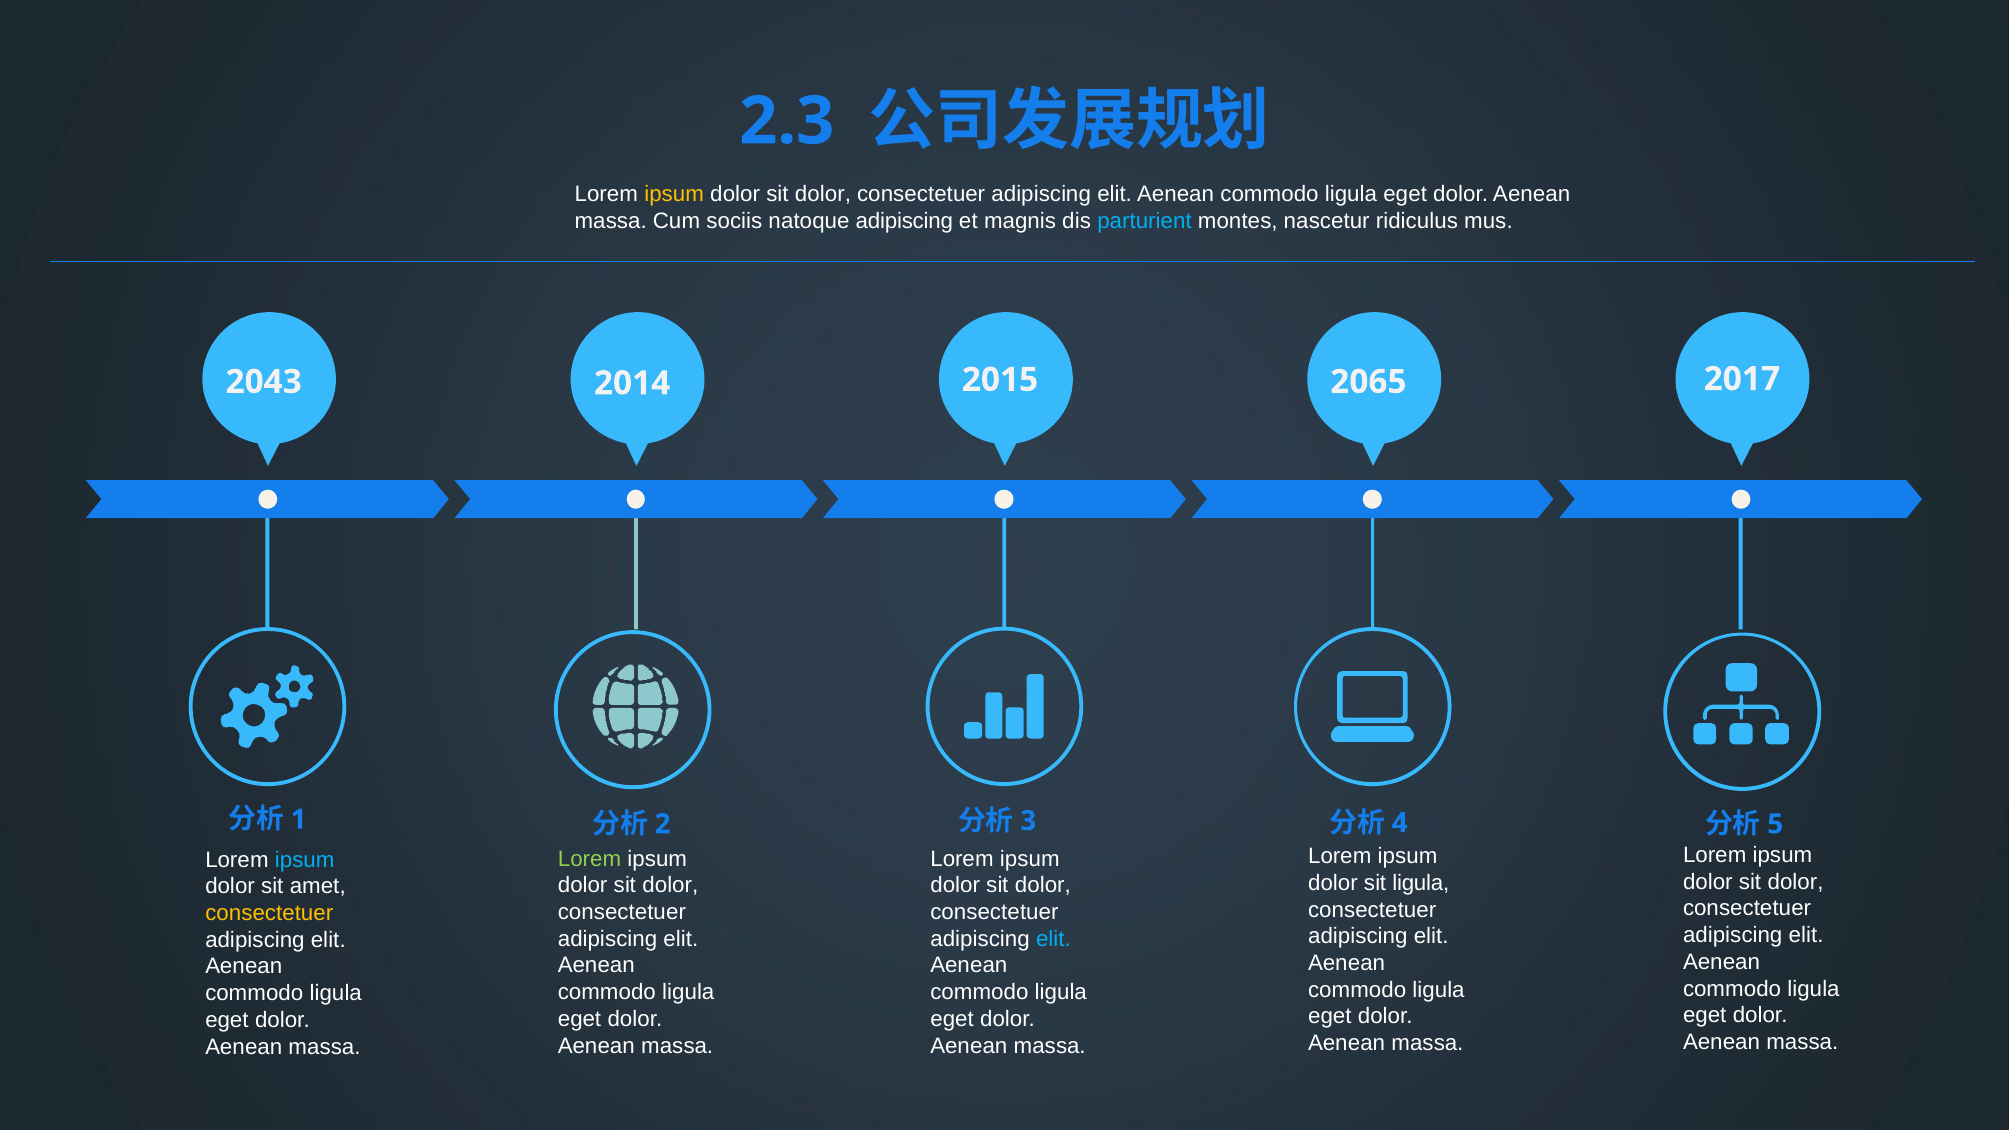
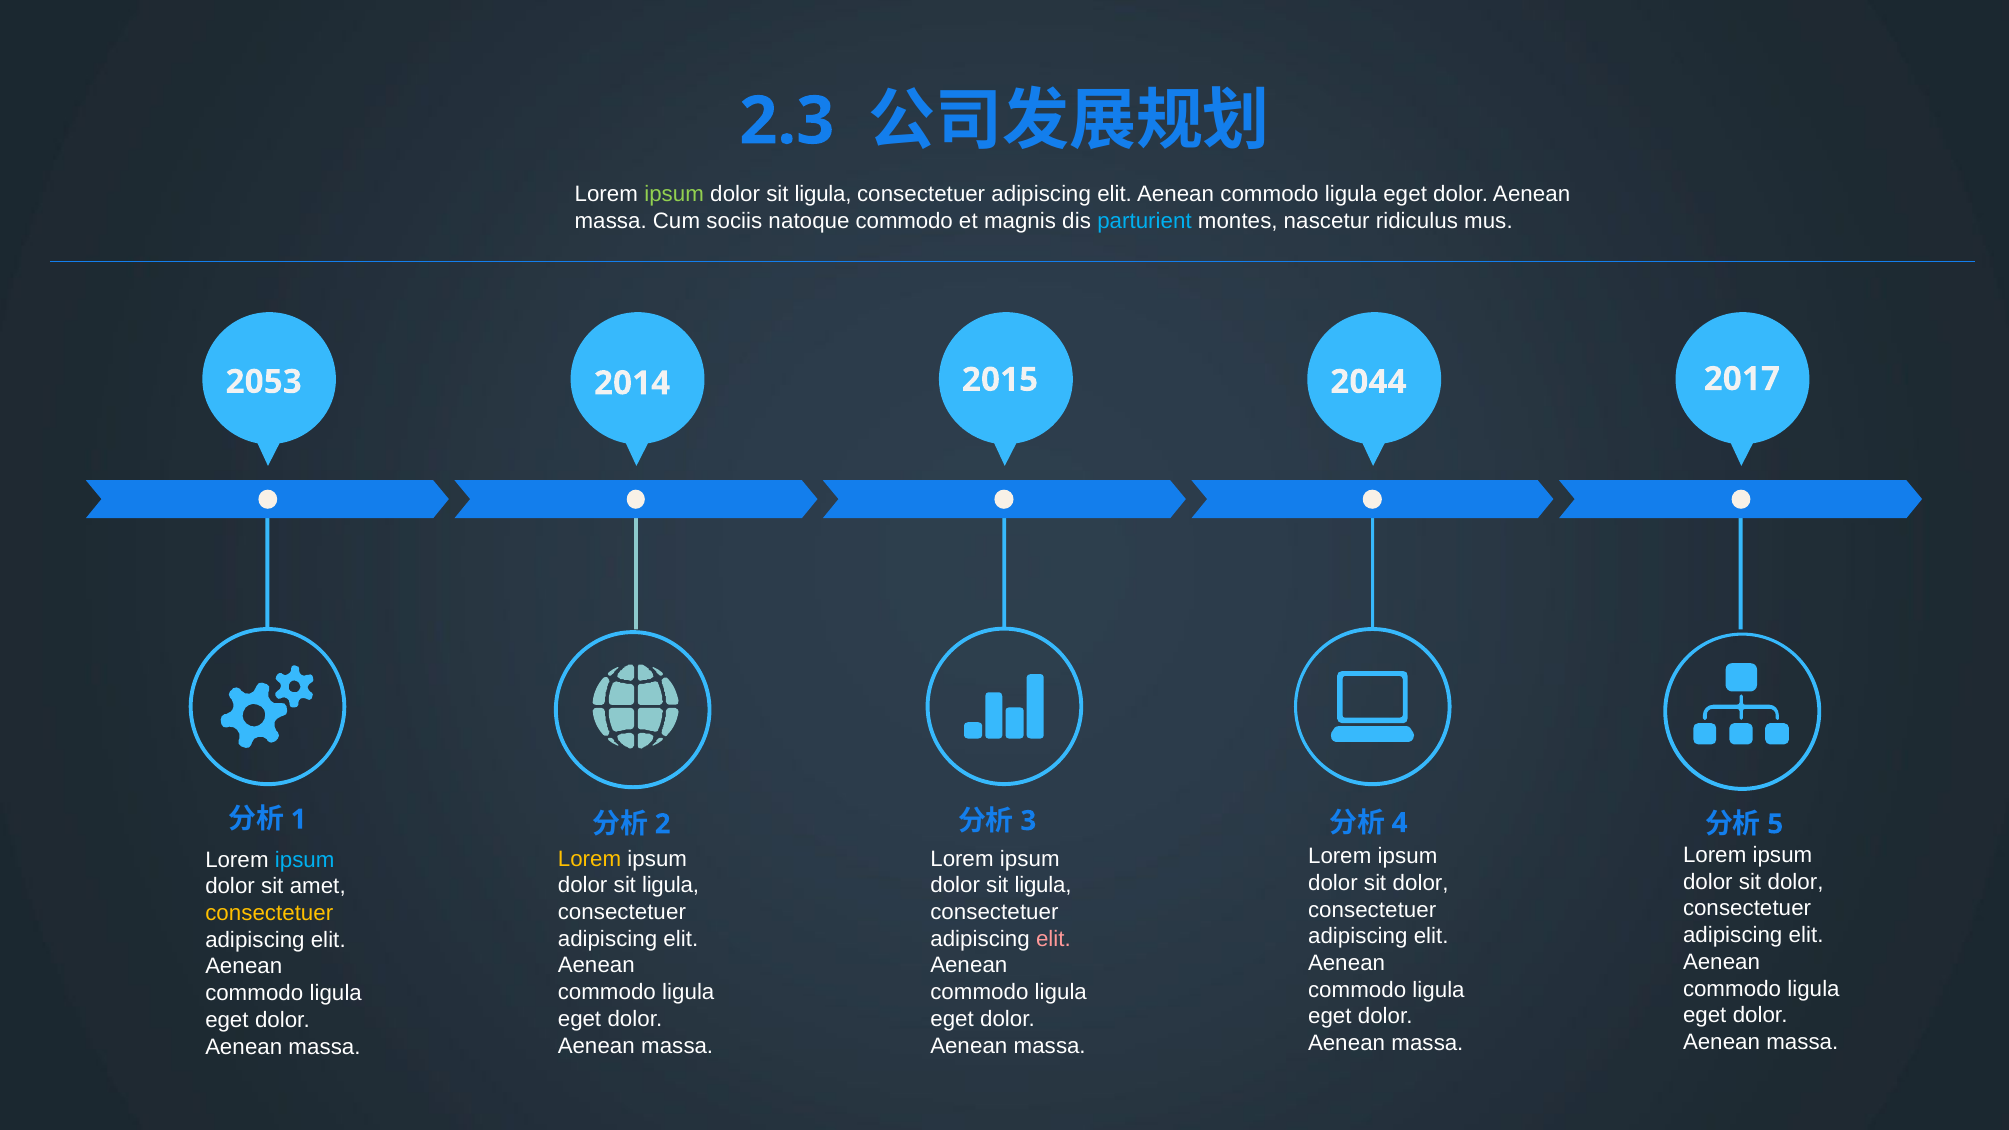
ipsum colour: yellow -> light green (674, 194)
dolor: dolor -> ligula (823, 194)
natoque adipiscing: adipiscing -> commodo (904, 221)
2043: 2043 -> 2053 (264, 382)
2065: 2065 -> 2044 (1368, 382)
Lorem colour: light green -> yellow (590, 859)
ligula: ligula -> dolor (1421, 883)
dolor: dolor -> ligula (670, 885)
dolor: dolor -> ligula (1043, 885)
elit colour: light blue -> pink (1053, 939)
